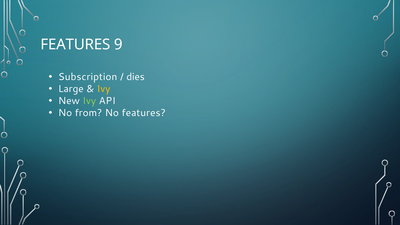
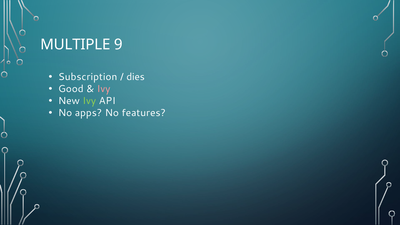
FEATURES: FEATURES -> MULTIPLE (75, 44)
Large: Large -> Good (71, 89)
Ivy colour: yellow -> pink (104, 89)
from: from -> apps (88, 113)
